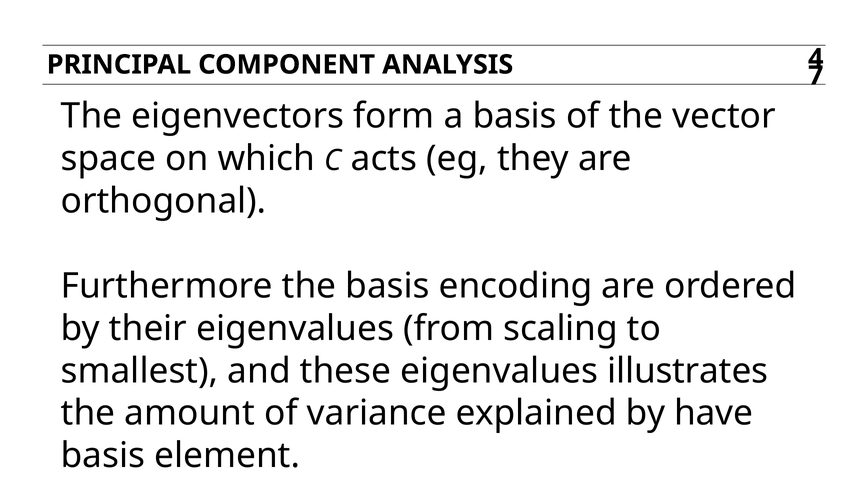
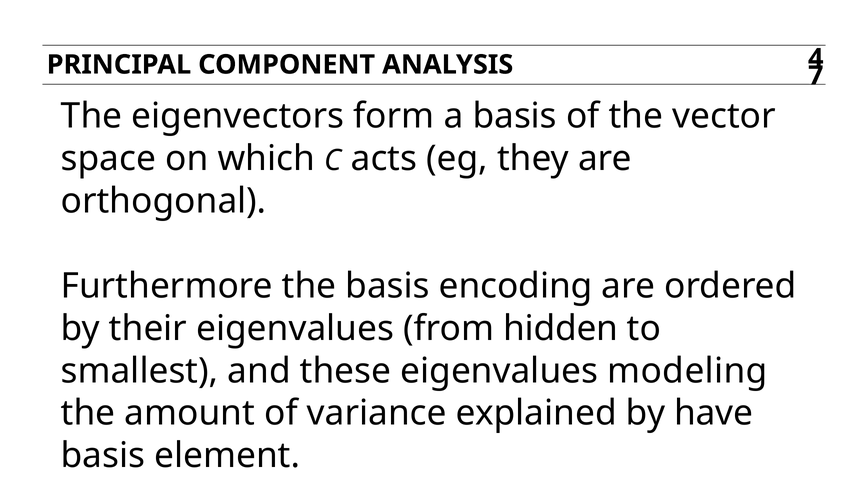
scaling: scaling -> hidden (561, 328)
illustrates: illustrates -> modeling (687, 370)
